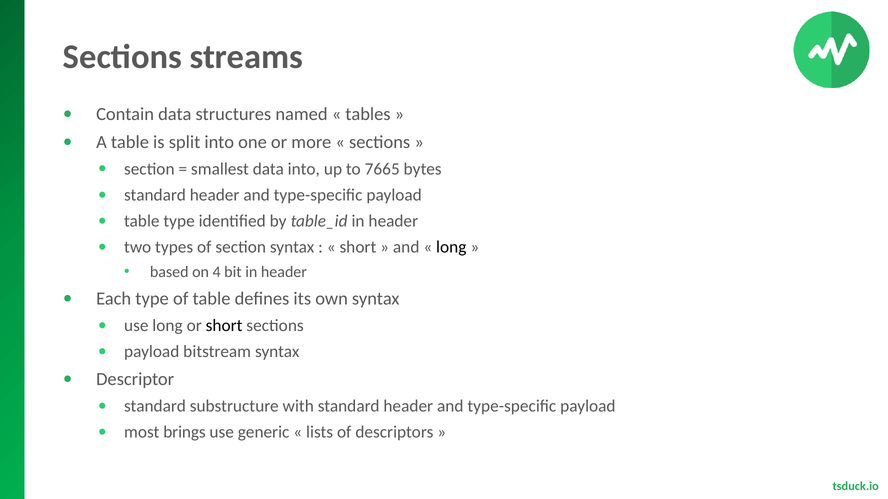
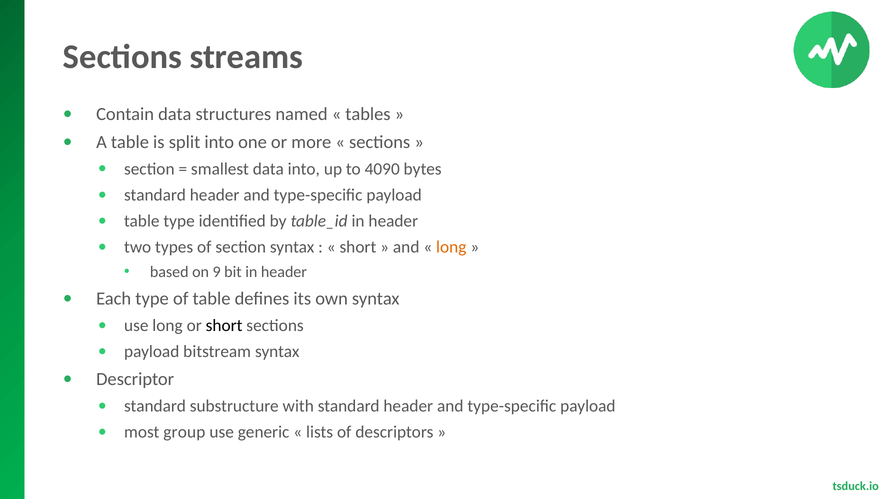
7665: 7665 -> 4090 (382, 169)
long colour: black -> orange (451, 247)
4: 4 -> 9 (217, 272)
brings: brings -> group (184, 432)
